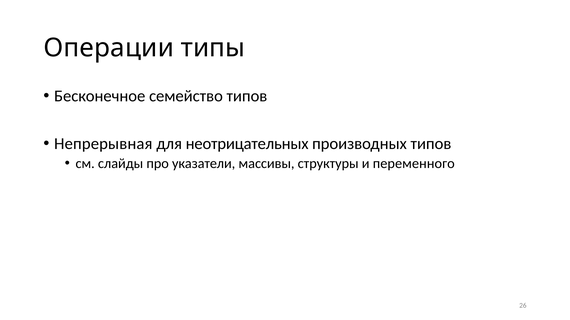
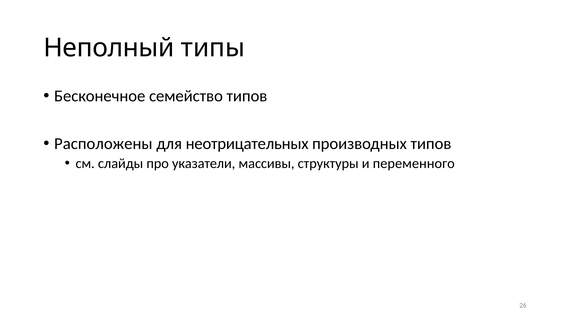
Операции: Операции -> Неполный (109, 48)
Непрерывная: Непрерывная -> Расположены (103, 144)
